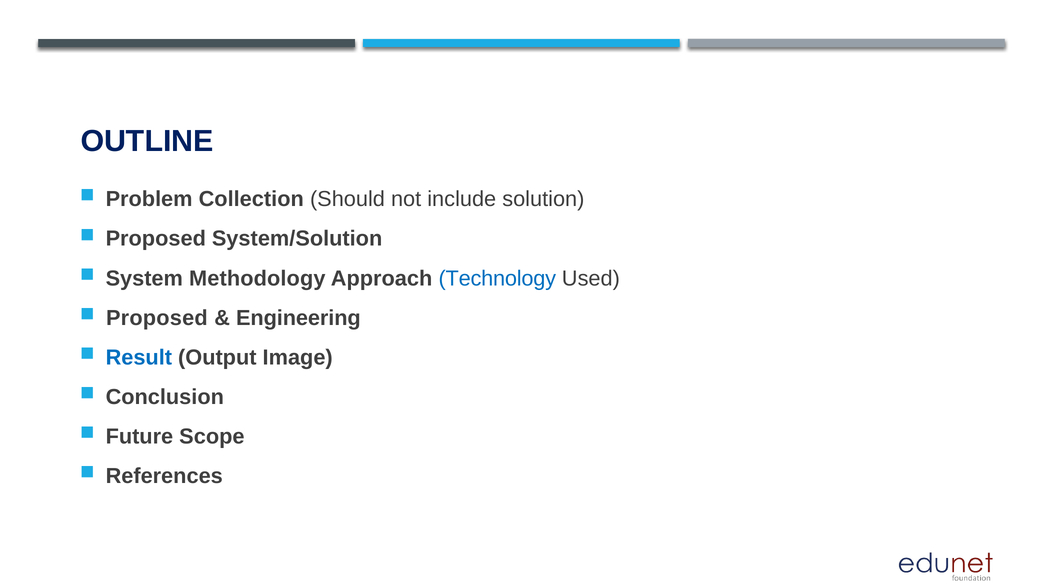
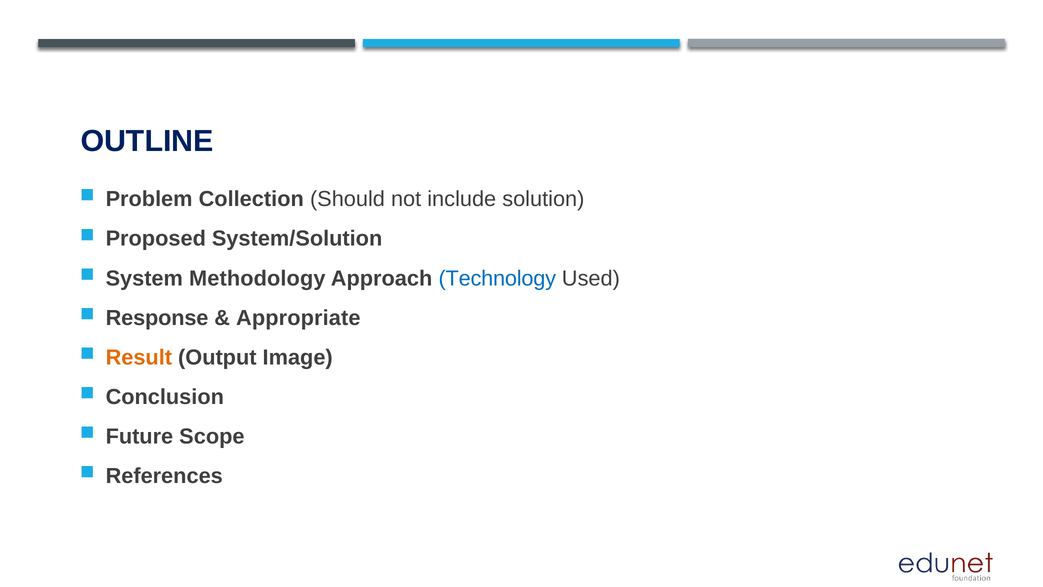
Proposed: Proposed -> Response (157, 318)
Engineering: Engineering -> Appropriate (298, 318)
Result colour: blue -> orange (139, 357)
